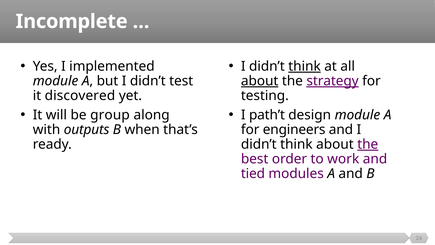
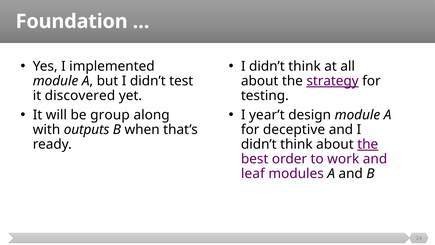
Incomplete: Incomplete -> Foundation (72, 21)
think underline: present -> none (305, 66)
about underline: present -> none (260, 81)
path’t: path’t -> year’t (267, 115)
engineers: engineers -> deceptive (294, 129)
tied: tied -> leaf (253, 173)
